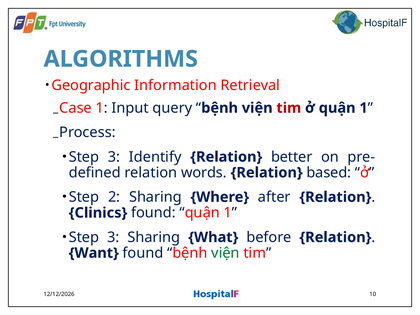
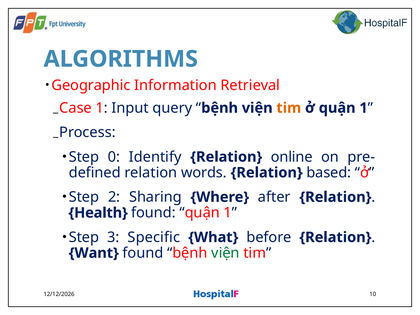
tim colour: red -> orange (289, 108)
3: 3 -> 0 (114, 157)
better: better -> online (292, 157)
Clinics: Clinics -> Health (98, 213)
3 Sharing: Sharing -> Specific (154, 237)
